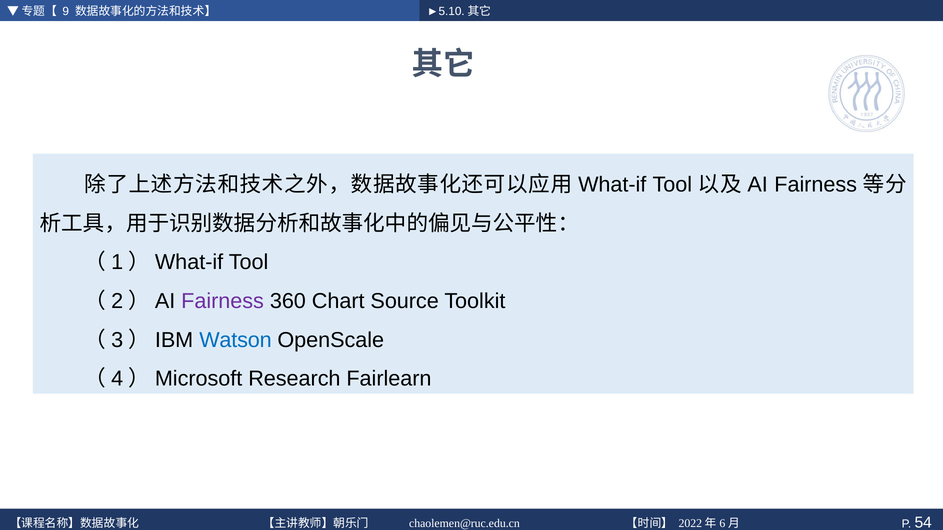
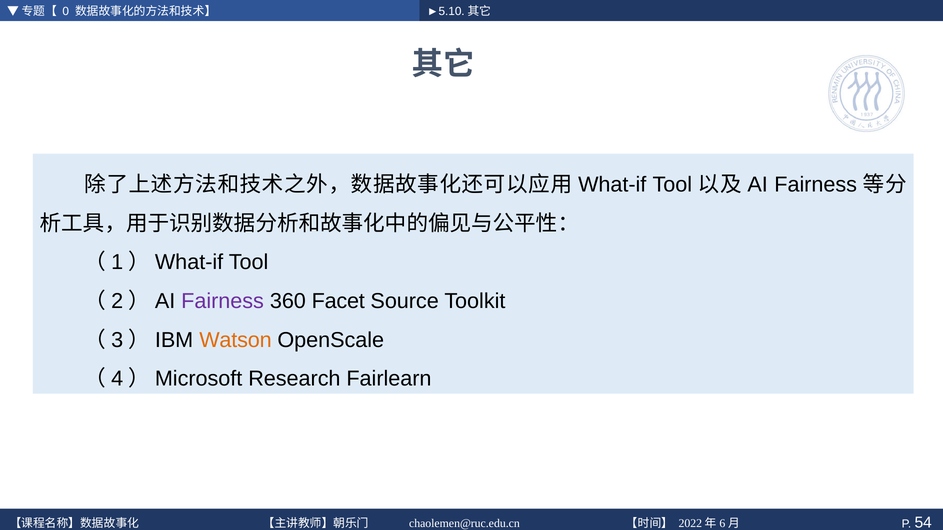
9: 9 -> 0 (66, 11)
Chart: Chart -> Facet (338, 301)
Watson colour: blue -> orange (235, 340)
